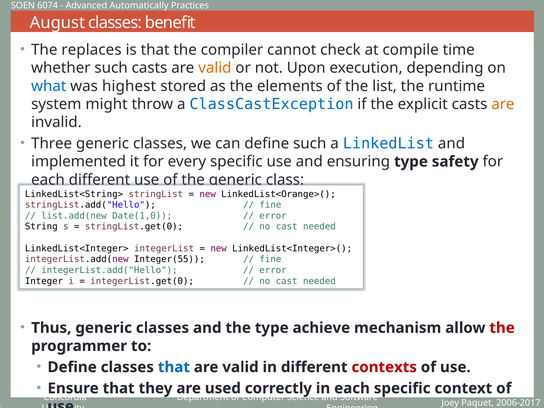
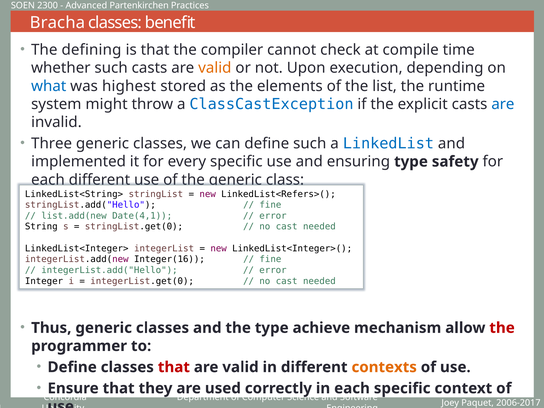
6074: 6074 -> 2300 (48, 5)
Automatically: Automatically -> Partenkirchen (139, 5)
August: August -> Bracha (57, 23)
replaces: replaces -> defining (91, 50)
are colour: orange -> blue (503, 104)
LinkedList<Orange>(: LinkedList<Orange>( -> LinkedList<Refers>( (278, 194)
Date(1,0: Date(1,0 -> Date(4,1 (142, 216)
Integer(55: Integer(55 -> Integer(16 (169, 259)
that colour: blue -> red (174, 367)
contexts colour: red -> orange (384, 367)
